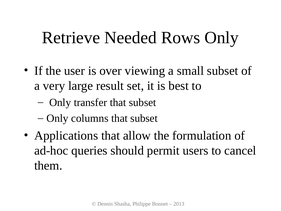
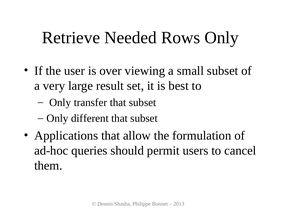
columns: columns -> different (90, 118)
